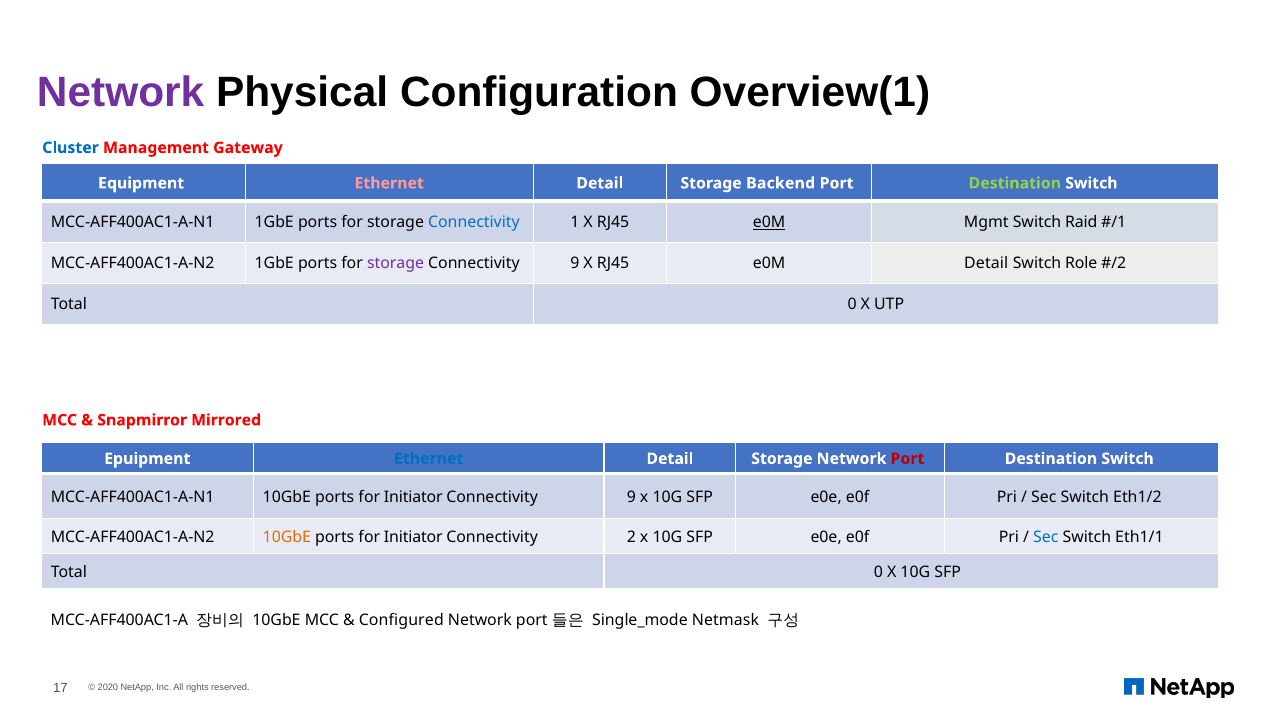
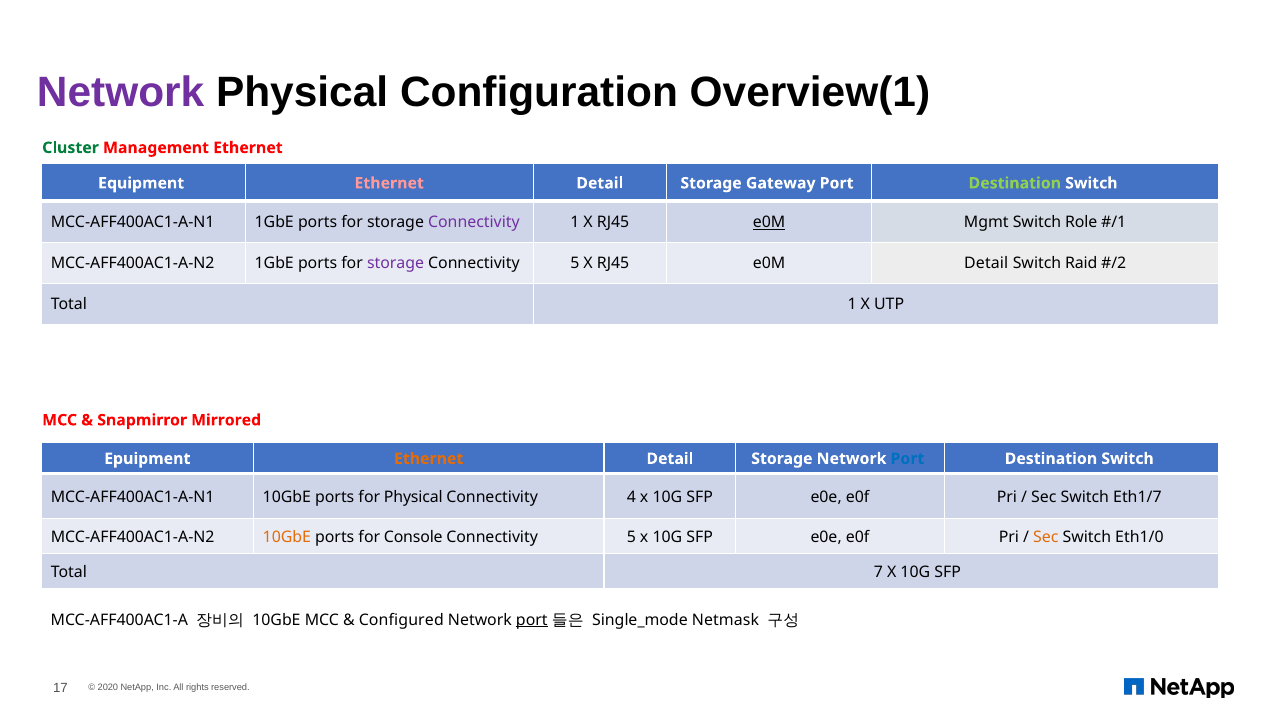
Cluster colour: blue -> green (70, 148)
Management Gateway: Gateway -> Ethernet (248, 148)
Backend: Backend -> Gateway (781, 183)
Connectivity colour: blue -> purple (474, 222)
Raid: Raid -> Role (1081, 222)
9: 9 -> 5 (575, 264)
Role: Role -> Raid (1081, 264)
0: 0 -> 1 (852, 305)
Ethernet colour: blue -> orange (429, 458)
Port colour: red -> blue (907, 458)
Initiator: Initiator -> Physical (413, 497)
9: 9 -> 4 (631, 497)
Eth1/2: Eth1/2 -> Eth1/7 (1137, 497)
Initiator: Initiator -> Console (413, 537)
2: 2 -> 5 (631, 537)
Sec colour: blue -> orange (1046, 537)
Eth1/1: Eth1/1 -> Eth1/0 (1139, 537)
0: 0 -> 7 (878, 572)
port underline: none -> present (532, 620)
